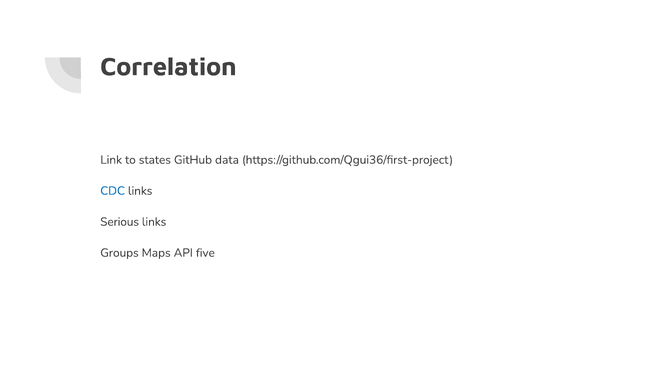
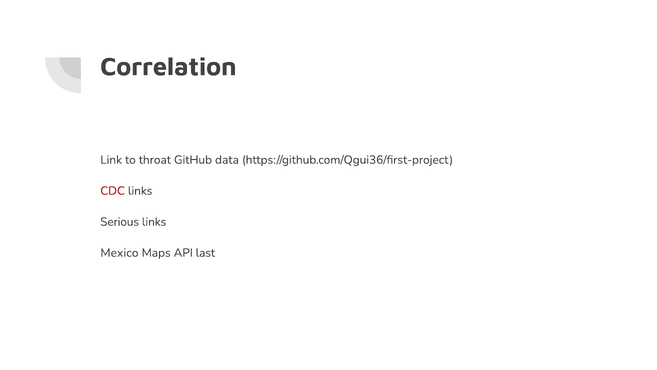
states: states -> throat (155, 160)
CDC colour: blue -> red (113, 191)
Groups: Groups -> Mexico (119, 253)
five: five -> last (205, 253)
